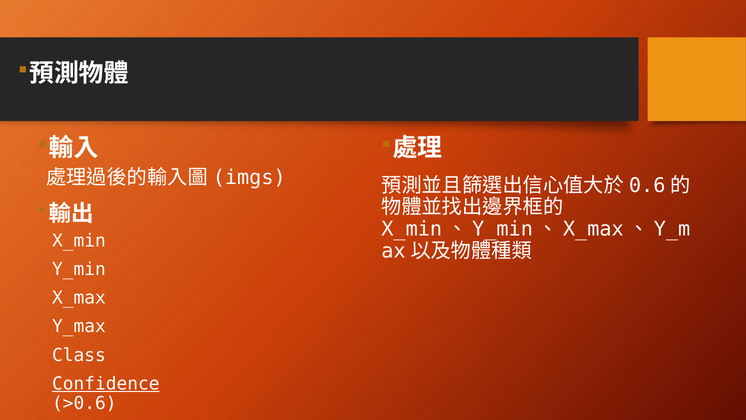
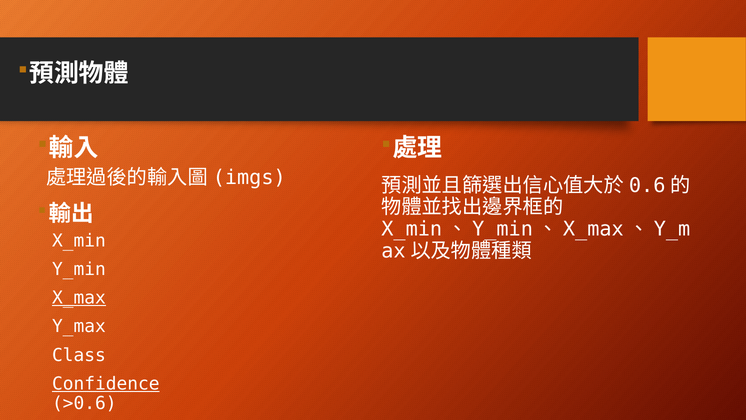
X_max underline: none -> present (79, 298)
